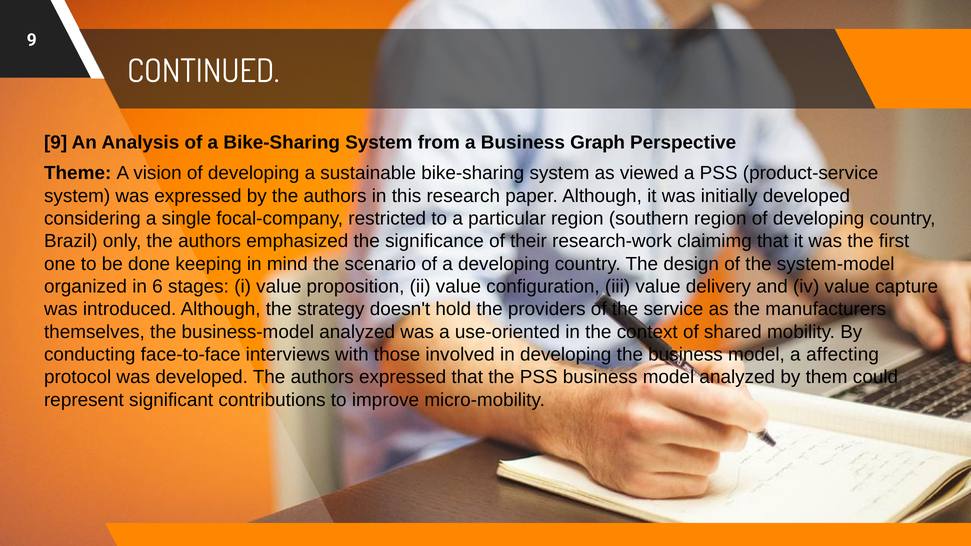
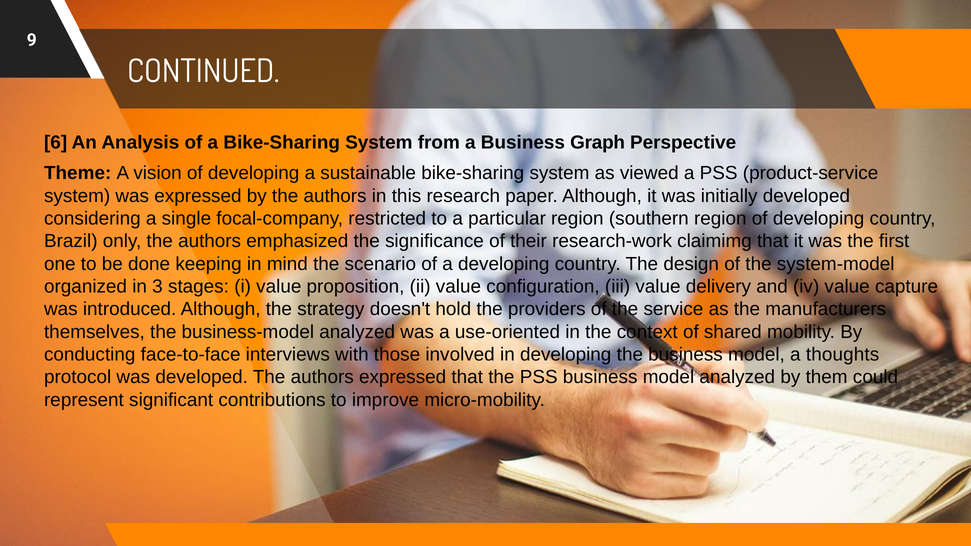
9: 9 -> 6 (56, 142)
6: 6 -> 3 (157, 287)
affecting: affecting -> thoughts (843, 355)
